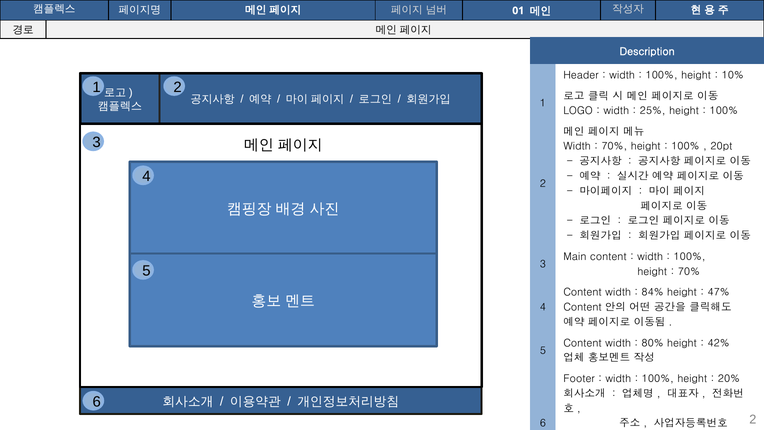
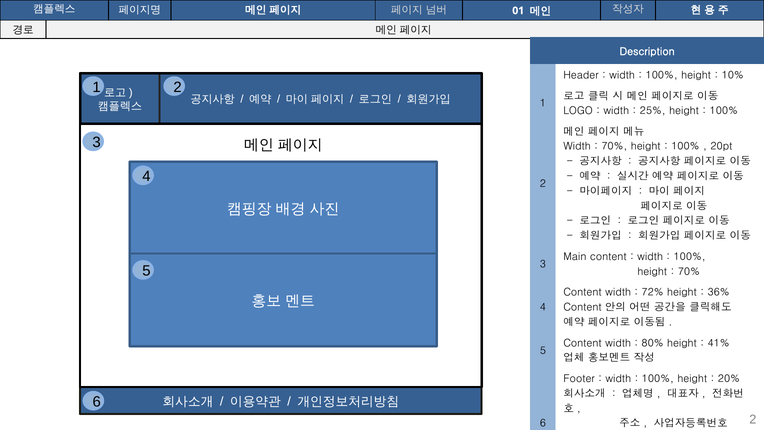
84%: 84% -> 72% (653, 292)
47%: 47% -> 36% (719, 292)
42%: 42% -> 41% (719, 343)
